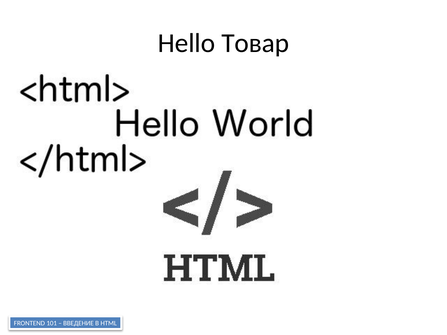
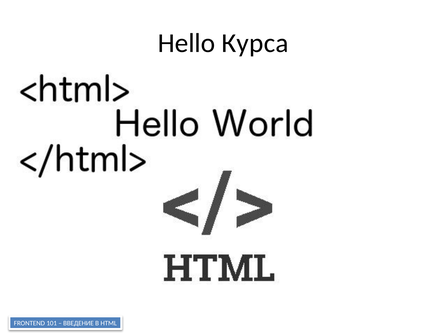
Товар: Товар -> Курса (255, 43)
